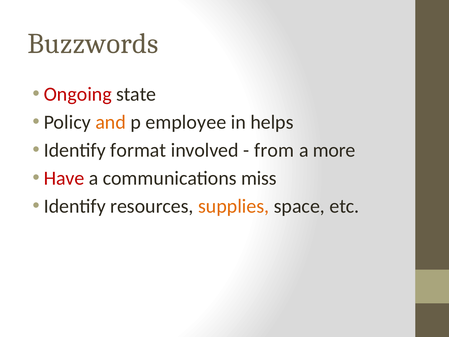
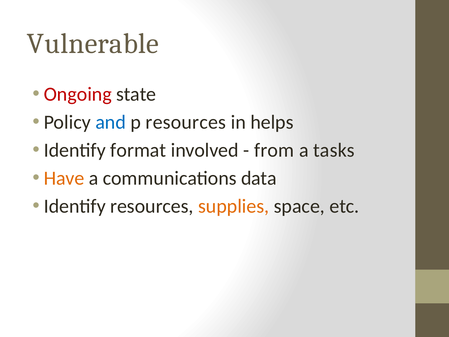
Buzzwords: Buzzwords -> Vulnerable (93, 44)
and colour: orange -> blue (111, 122)
p employee: employee -> resources (186, 122)
more: more -> tasks (334, 150)
Have colour: red -> orange (64, 178)
miss: miss -> data (259, 178)
